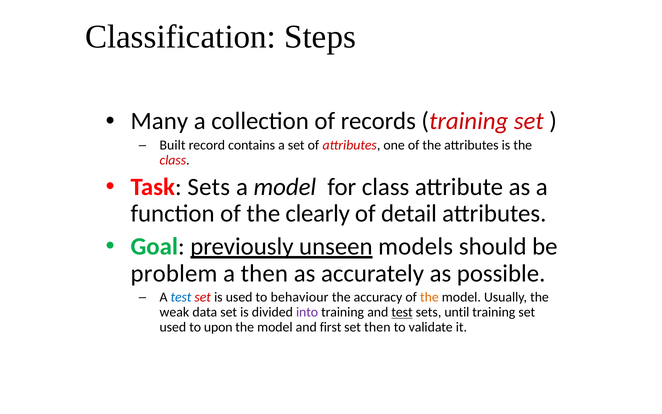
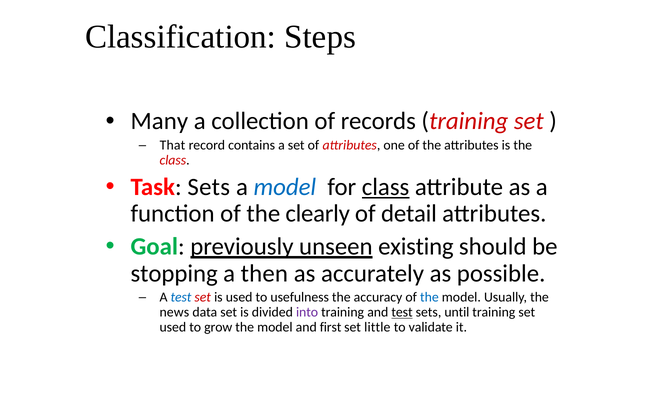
Built: Built -> That (172, 145)
model colour: black -> blue (285, 187)
class underline: none -> present (386, 187)
models: models -> existing (416, 246)
problem: problem -> stopping (174, 273)
behaviour: behaviour -> usefulness (300, 297)
the colour: orange -> blue (429, 297)
weak: weak -> news (174, 312)
upon: upon -> grow (218, 327)
set then: then -> little (377, 327)
